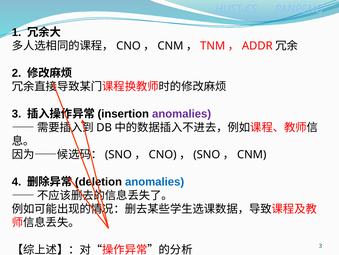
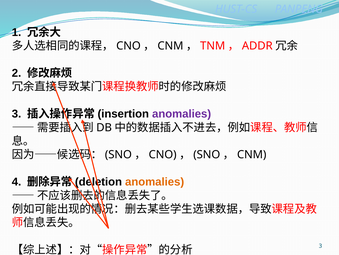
anomalies colour: blue -> orange (155, 181)
